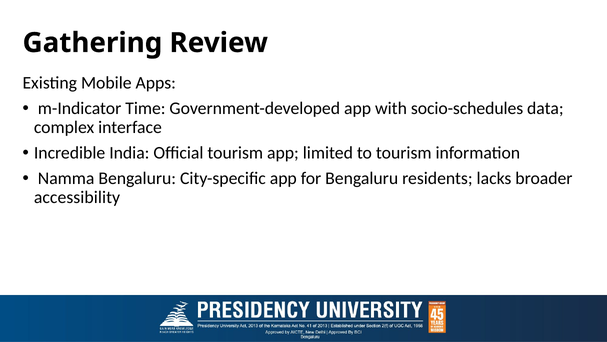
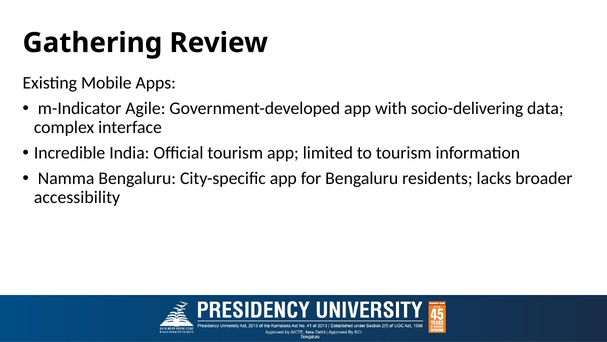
Time: Time -> Agile (145, 108)
socio-schedules: socio-schedules -> socio-delivering (467, 108)
